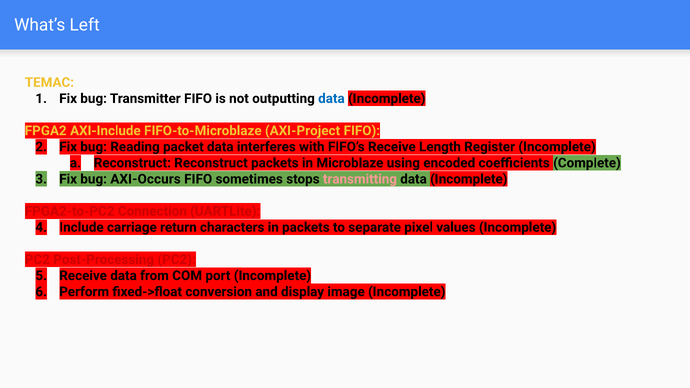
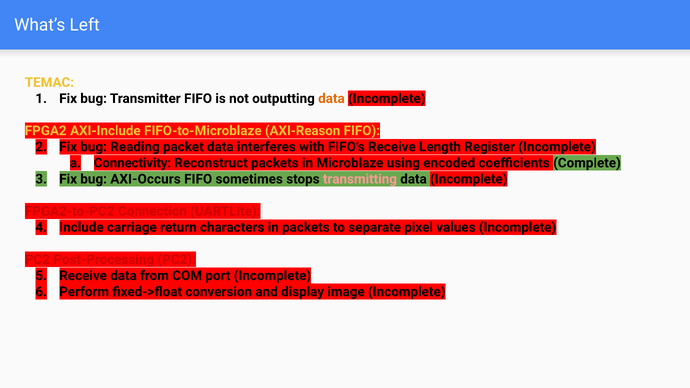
data colour: blue -> orange (331, 99)
AXI-Project: AXI-Project -> AXI-Reason (303, 131)
Reconstruct: Reconstruct -> Connectivity (132, 163)
